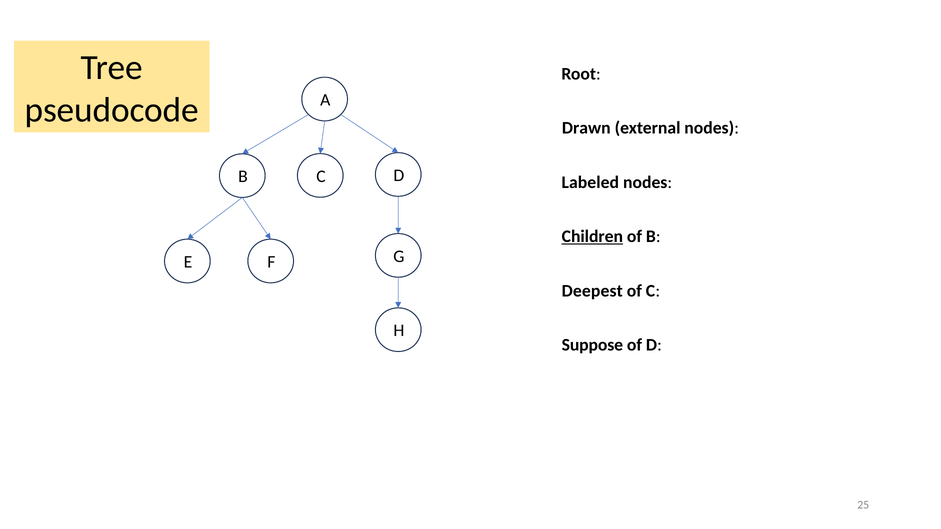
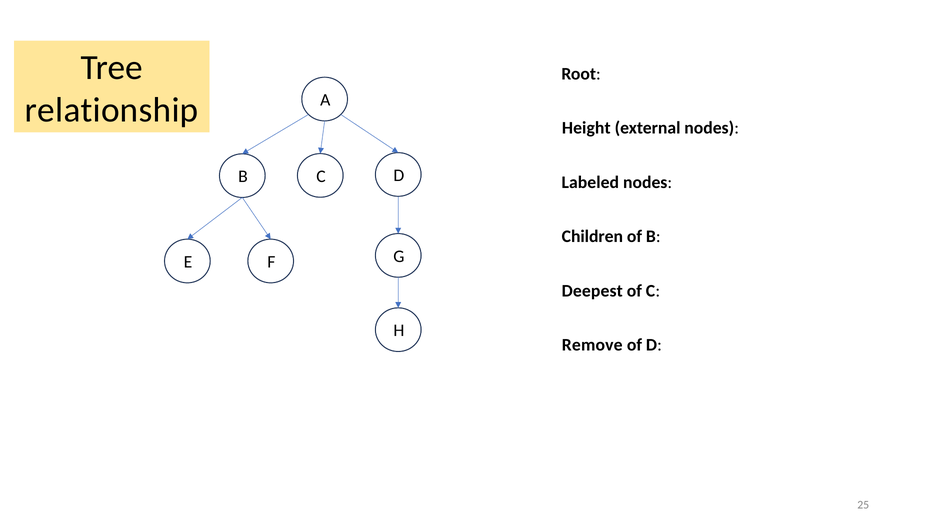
pseudocode: pseudocode -> relationship (112, 110)
Drawn: Drawn -> Height (586, 128)
Children underline: present -> none (592, 237)
Suppose: Suppose -> Remove (592, 345)
